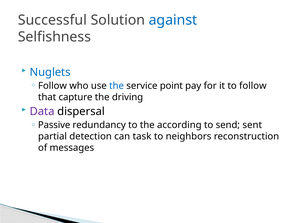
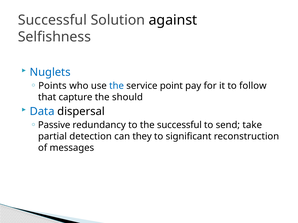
against colour: blue -> black (173, 20)
Follow: Follow -> Points (52, 86)
driving: driving -> should (127, 97)
Data colour: purple -> blue (42, 112)
the according: according -> successful (179, 125)
sent: sent -> take (252, 125)
task: task -> they (142, 137)
neighbors: neighbors -> significant (189, 137)
